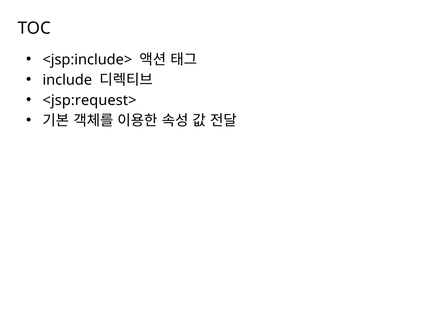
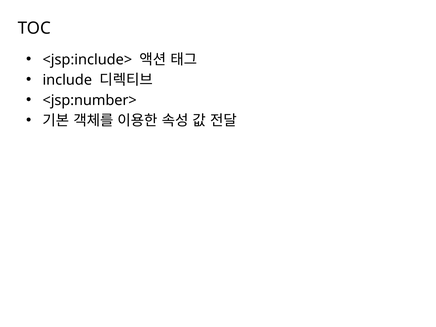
<jsp:request>: <jsp:request> -> <jsp:number> (90, 100)
